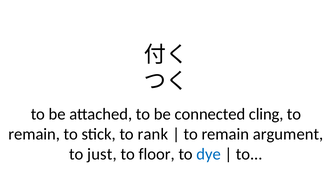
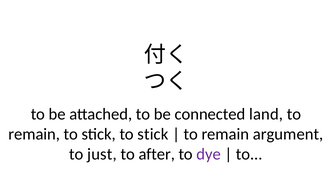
cling: cling -> land (266, 114)
stick to rank: rank -> stick (153, 134)
floor: floor -> after (157, 154)
dye colour: blue -> purple (209, 154)
